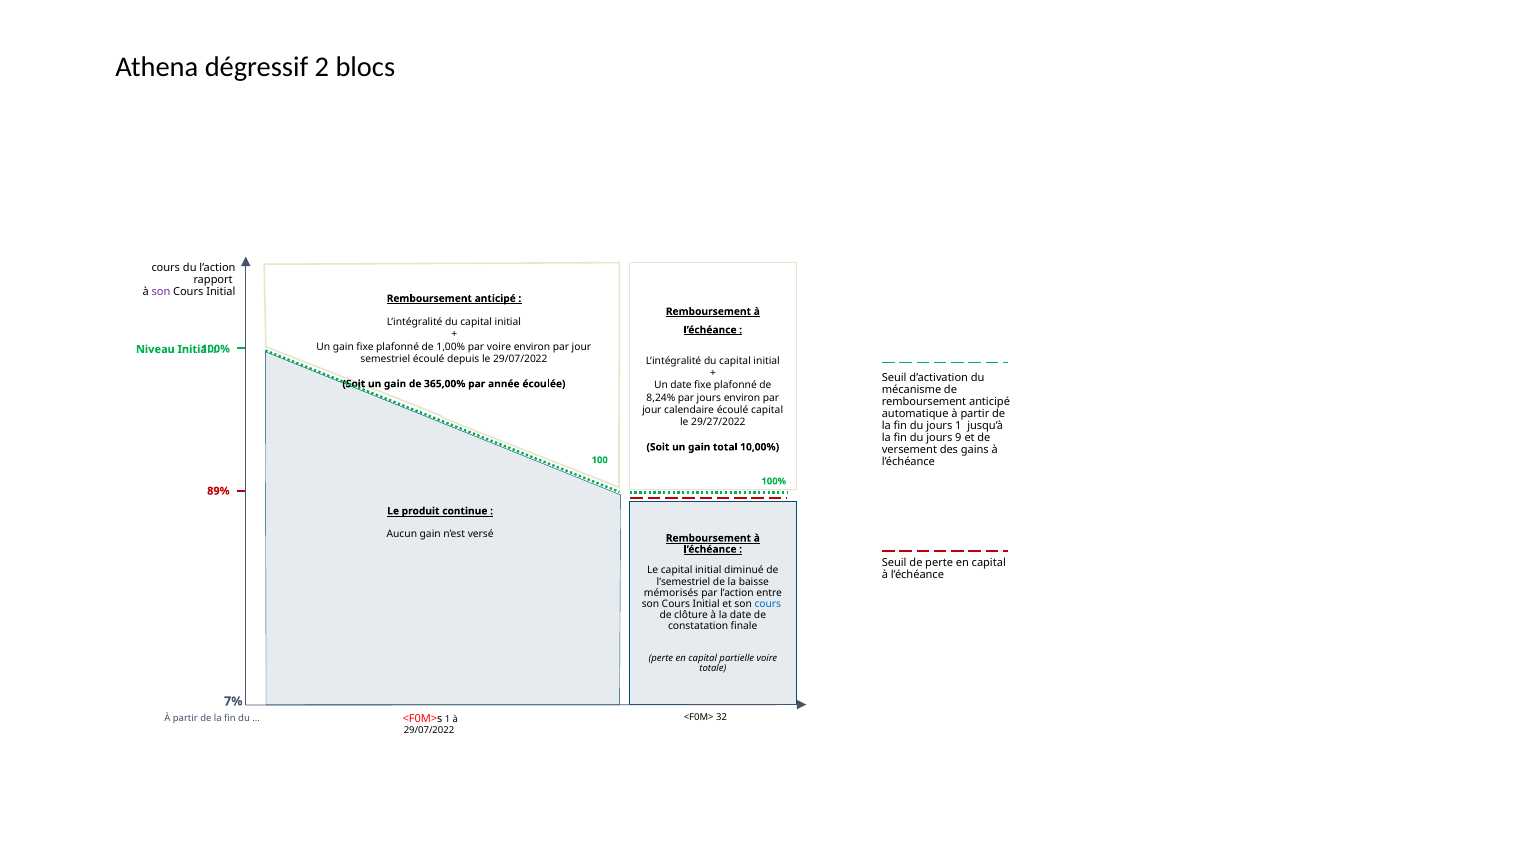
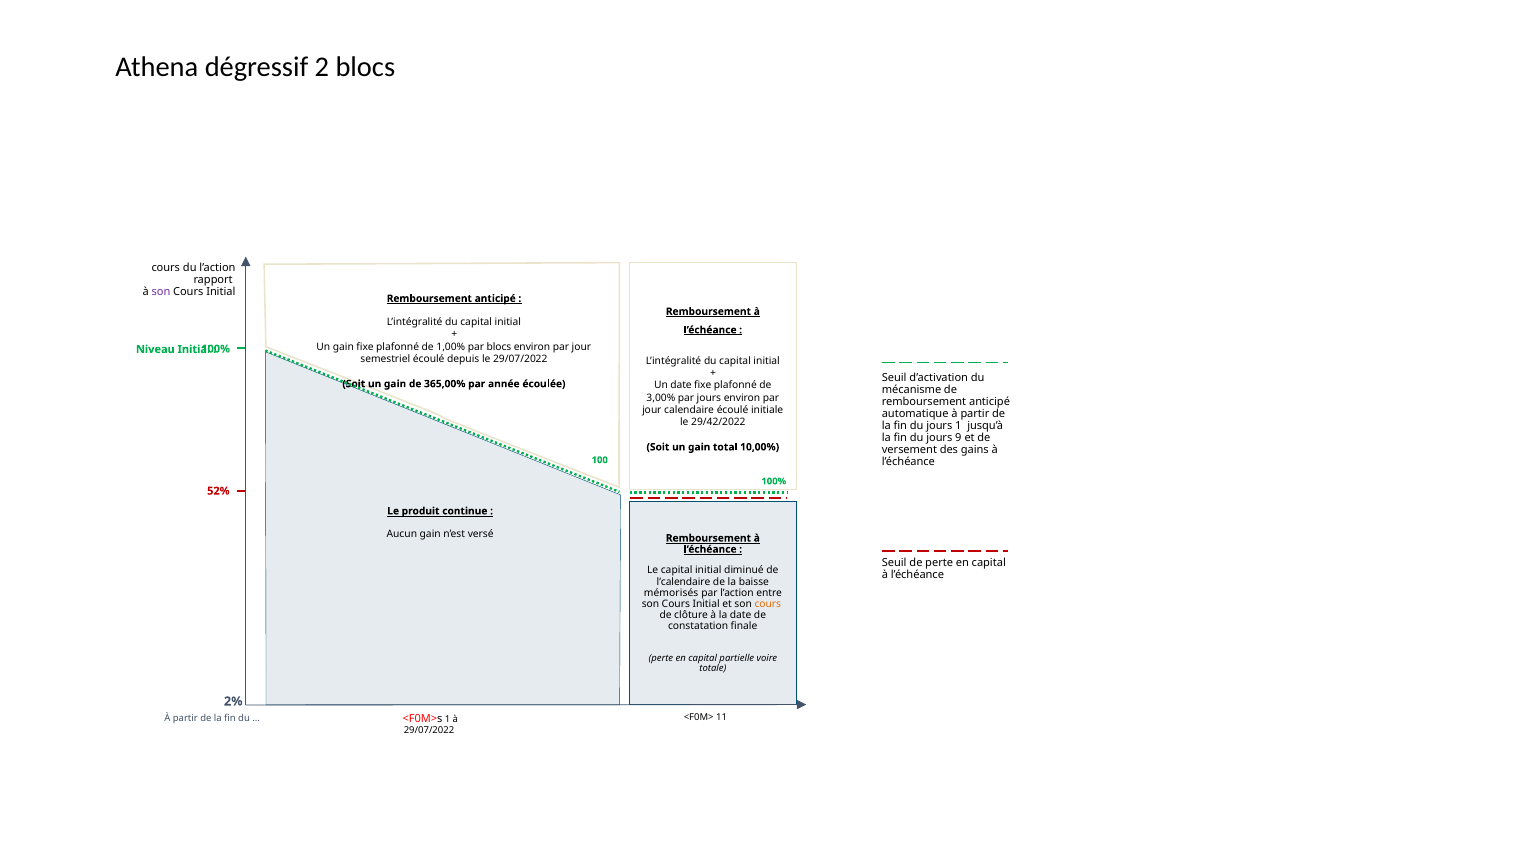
par voire: voire -> blocs (499, 347)
8,24%: 8,24% -> 3,00% (661, 398)
écoulé capital: capital -> initiale (767, 410)
29/27/2022: 29/27/2022 -> 29/42/2022 (718, 423)
89%: 89% -> 52% (218, 491)
l’semestriel: l’semestriel -> l’calendaire (684, 582)
cours colour: blue -> orange (768, 604)
7%: 7% -> 2% (233, 702)
32: 32 -> 11 (722, 718)
